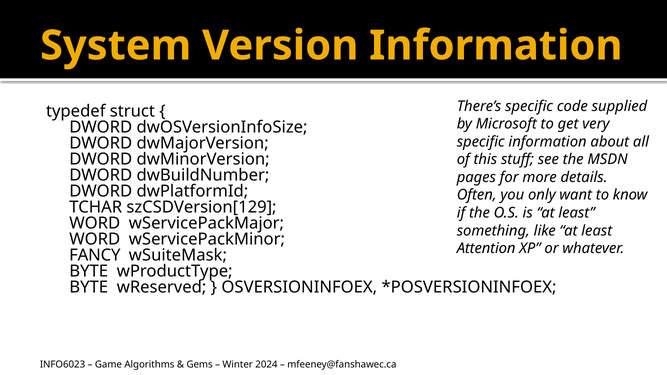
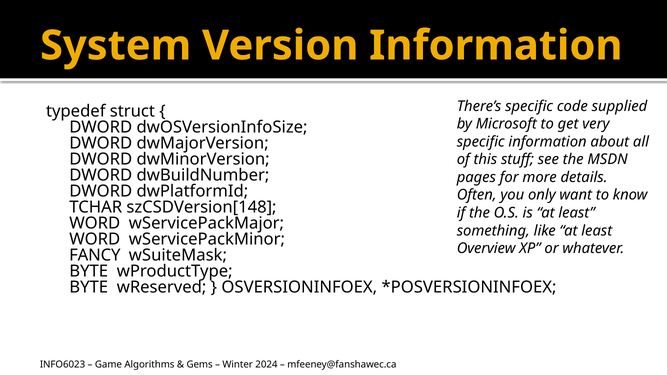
szCSDVersion[129: szCSDVersion[129 -> szCSDVersion[148 (202, 207)
Attention: Attention -> Overview (486, 249)
